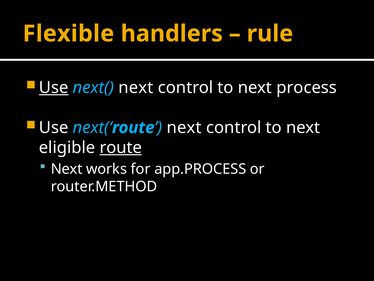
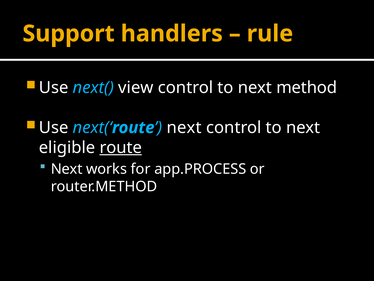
Flexible: Flexible -> Support (69, 34)
Use underline: present -> none (54, 87)
next( next: next -> view (136, 87)
process: process -> method (307, 87)
